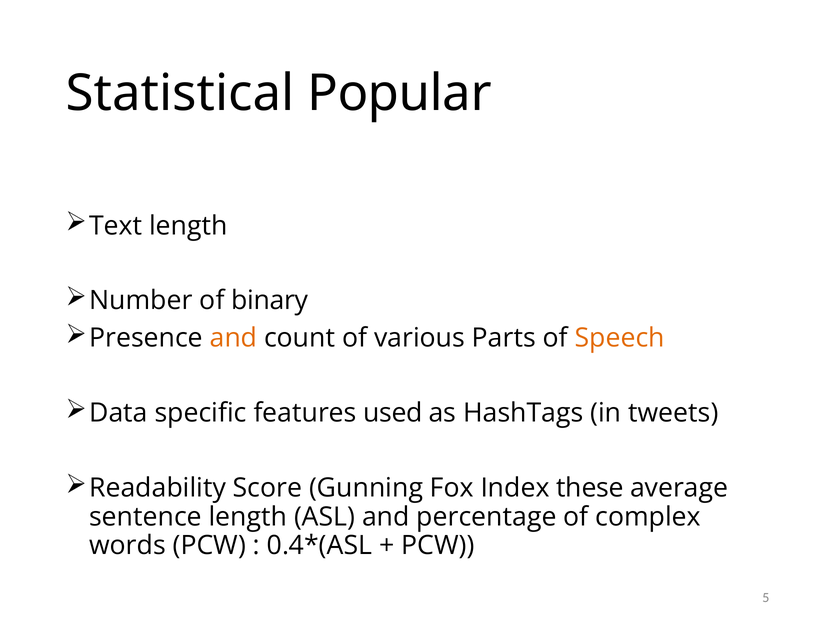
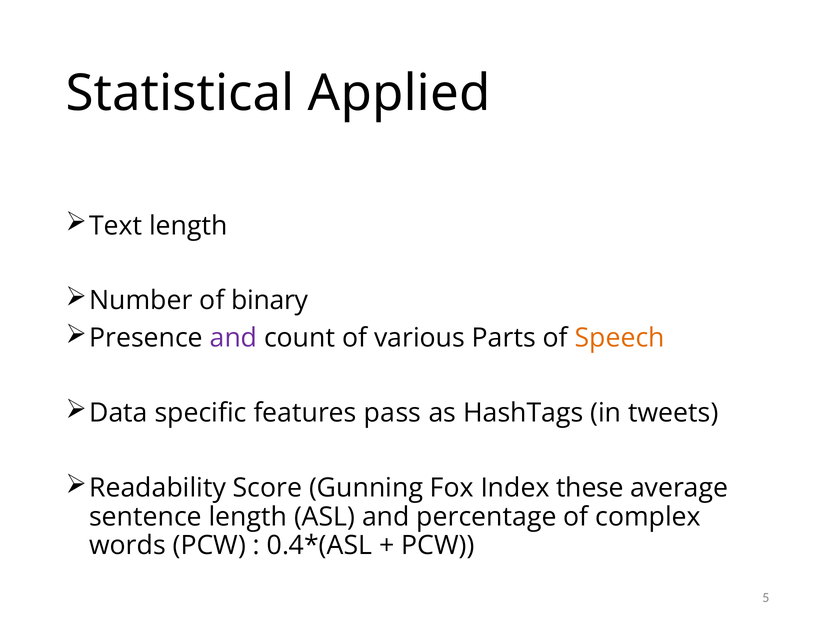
Popular: Popular -> Applied (399, 94)
and colour: orange -> purple (234, 338)
used: used -> pass (393, 413)
